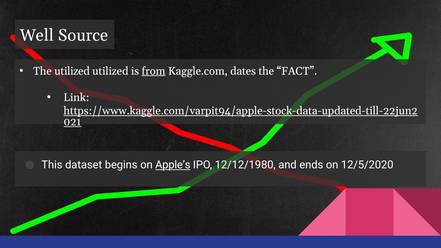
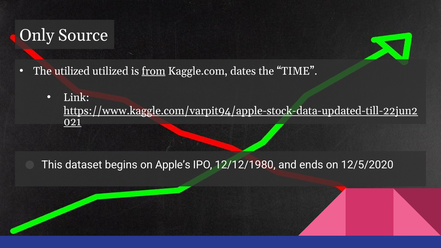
Well: Well -> Only (37, 35)
FACT: FACT -> TIME (297, 71)
Apple’s underline: present -> none (173, 165)
